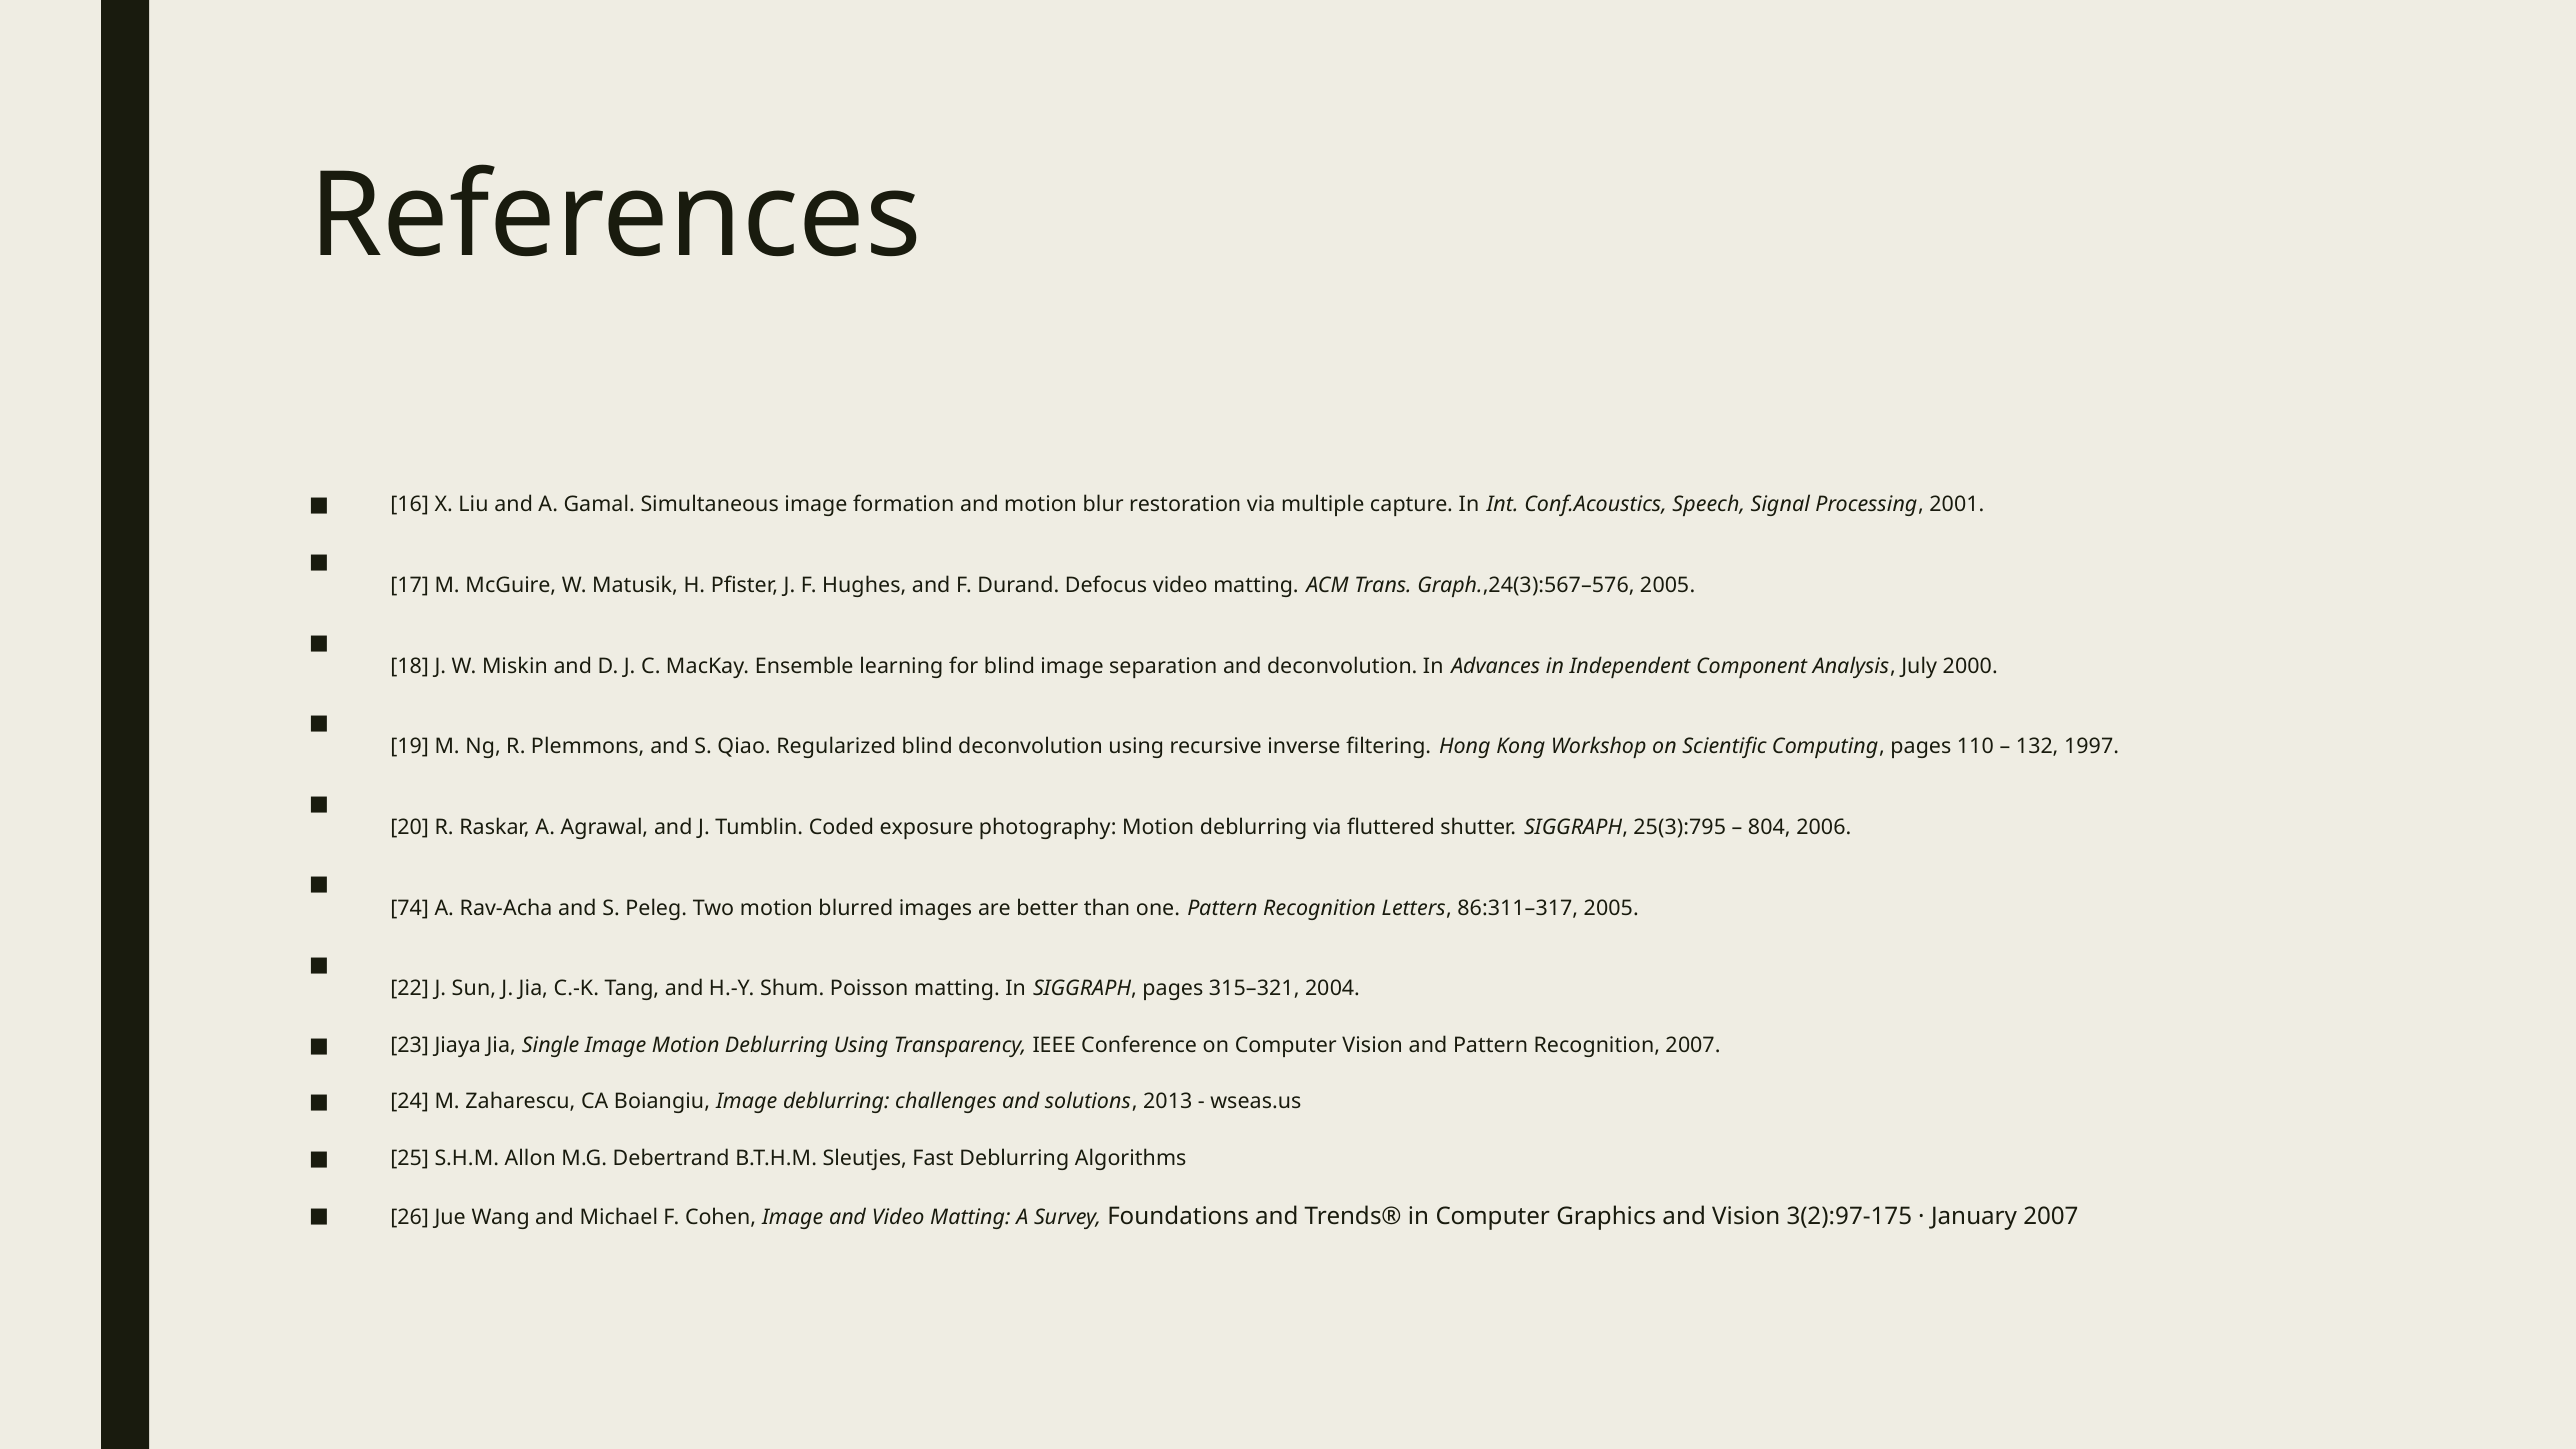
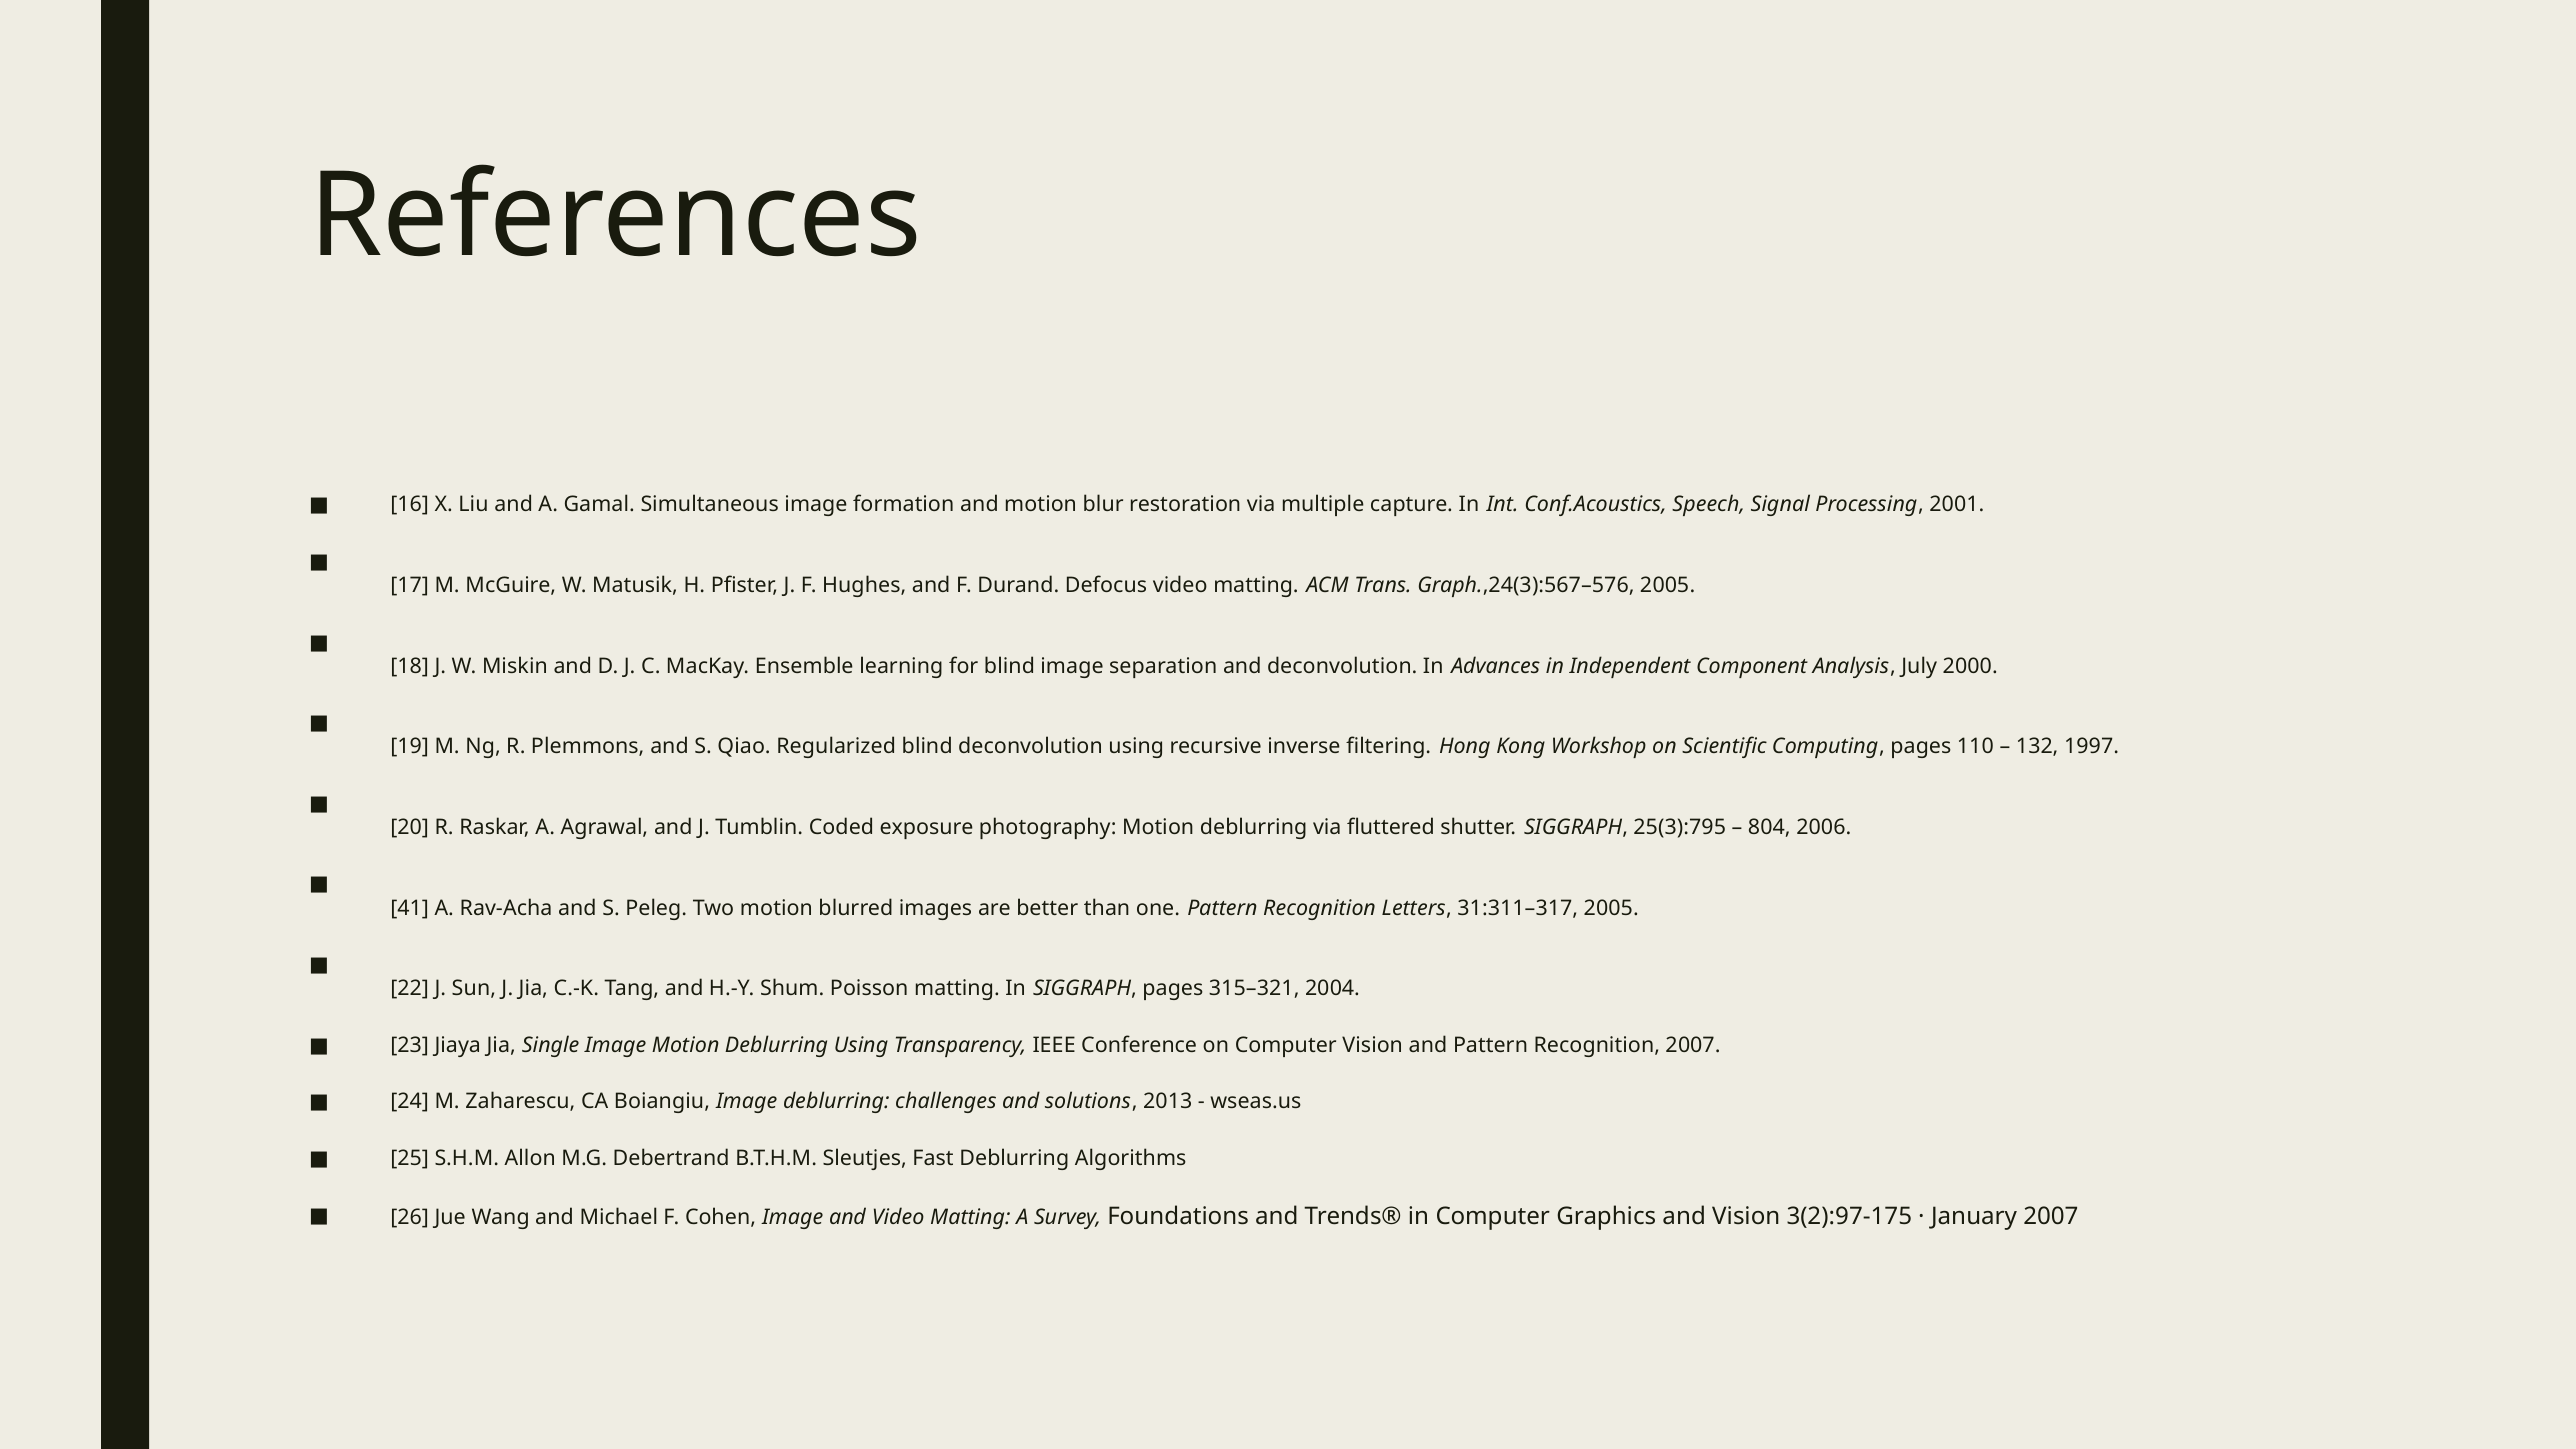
74: 74 -> 41 (410, 908)
86:311–317: 86:311–317 -> 31:311–317 (1518, 908)
